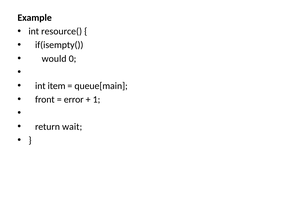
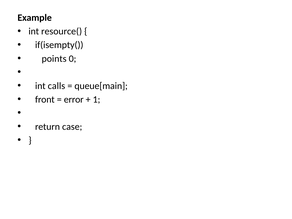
would: would -> points (54, 59)
item: item -> calls (56, 86)
wait: wait -> case (72, 127)
